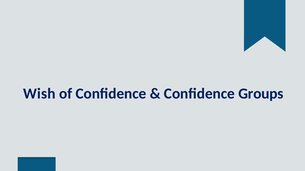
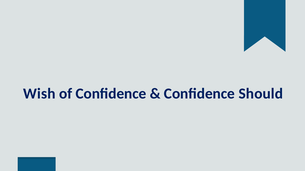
Groups: Groups -> Should (261, 94)
